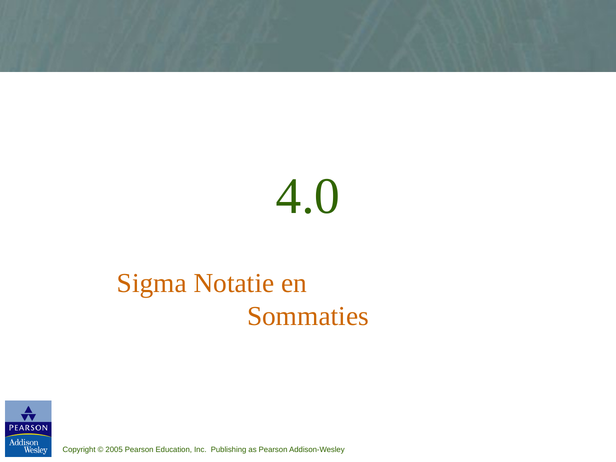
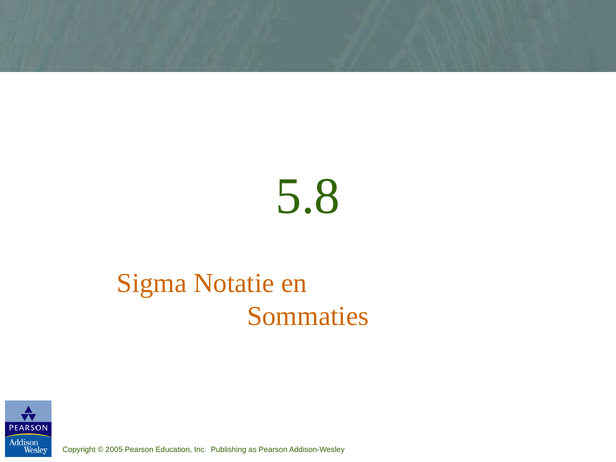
4.0: 4.0 -> 5.8 (308, 196)
